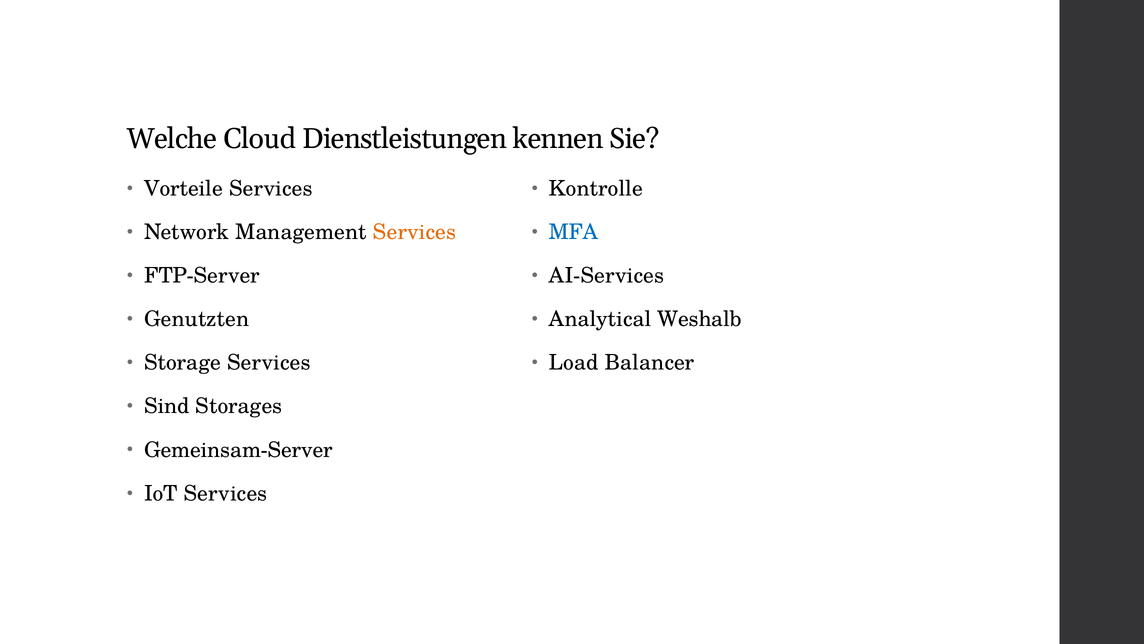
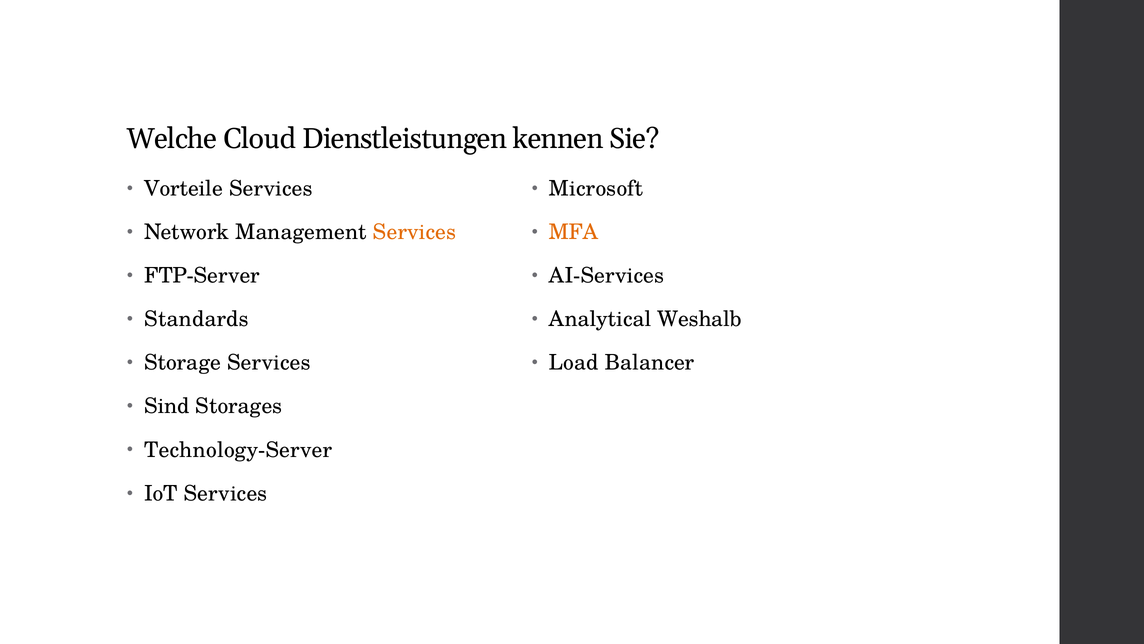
Kontrolle: Kontrolle -> Microsoft (596, 188)
MFA colour: blue -> orange (573, 232)
Genutzten: Genutzten -> Standards (197, 319)
Gemeinsam-Server: Gemeinsam-Server -> Technology-Server (238, 450)
